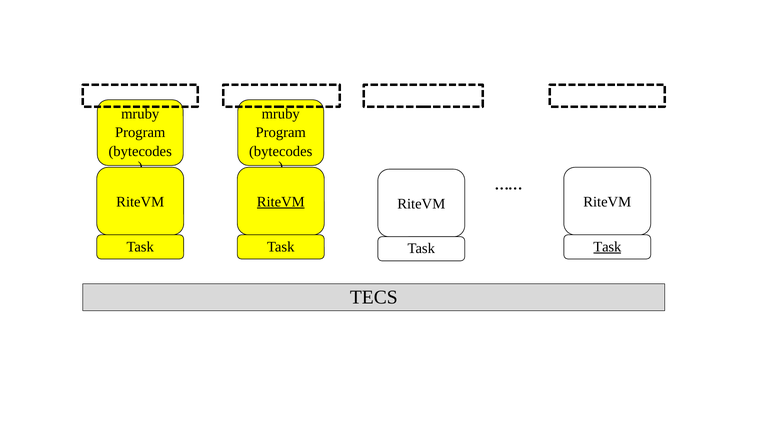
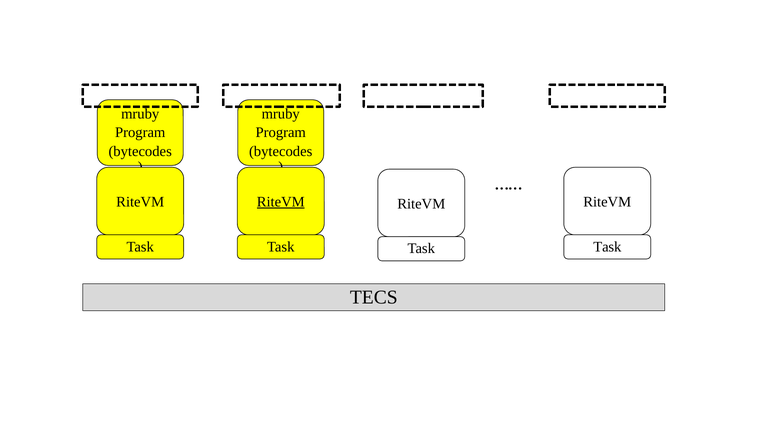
Task underline: present -> none (607, 247)
